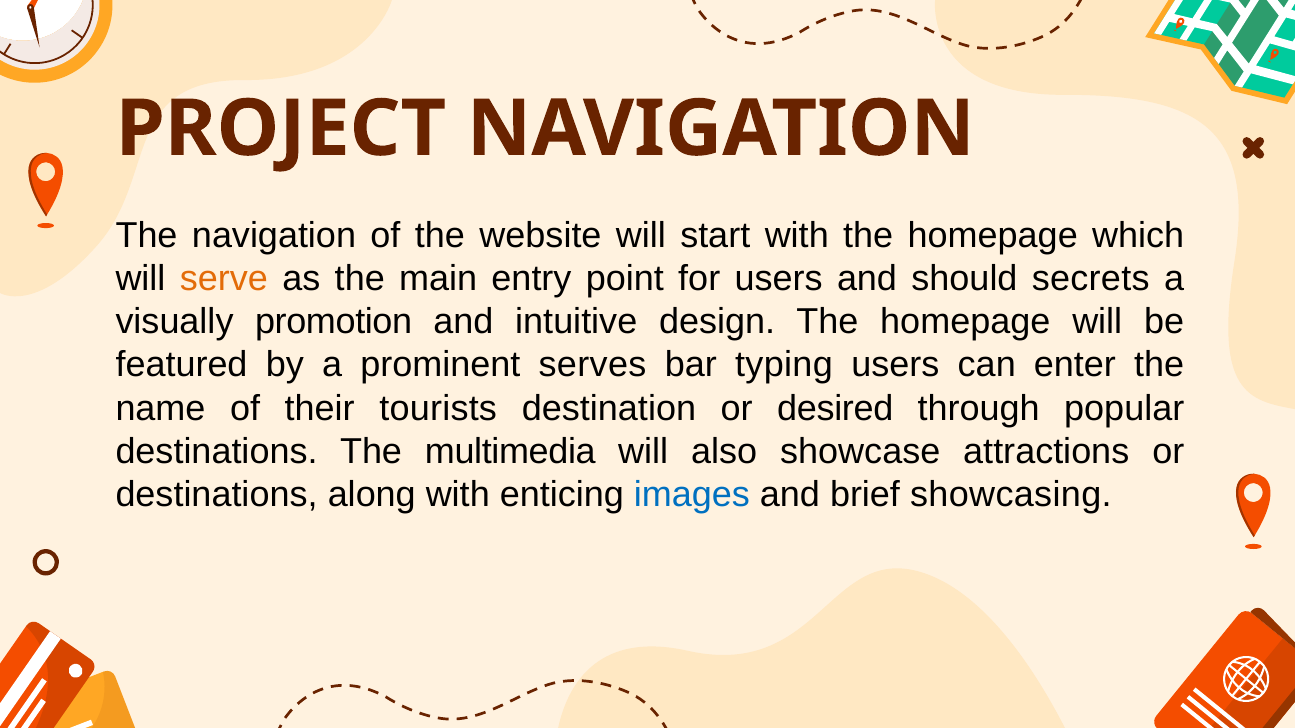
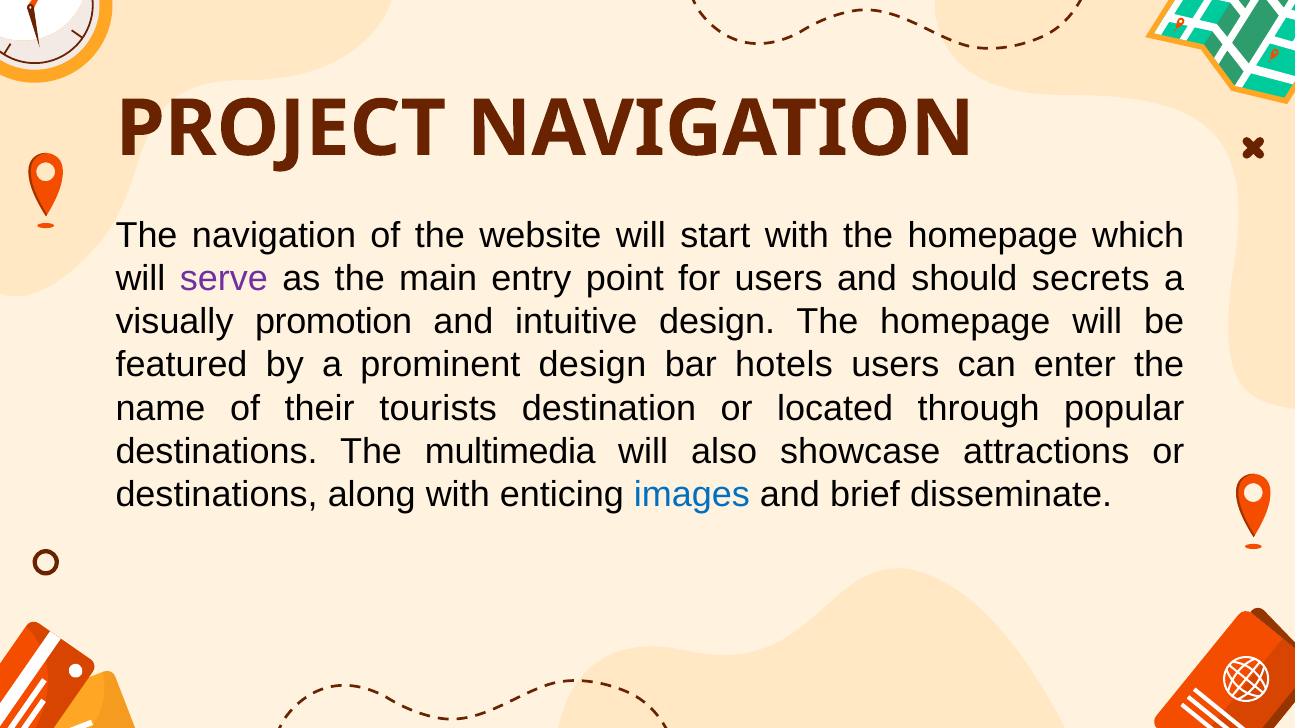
serve colour: orange -> purple (224, 279)
prominent serves: serves -> design (592, 365)
typing: typing -> hotels (784, 365)
desired: desired -> located (835, 409)
showcasing: showcasing -> disseminate (1011, 495)
